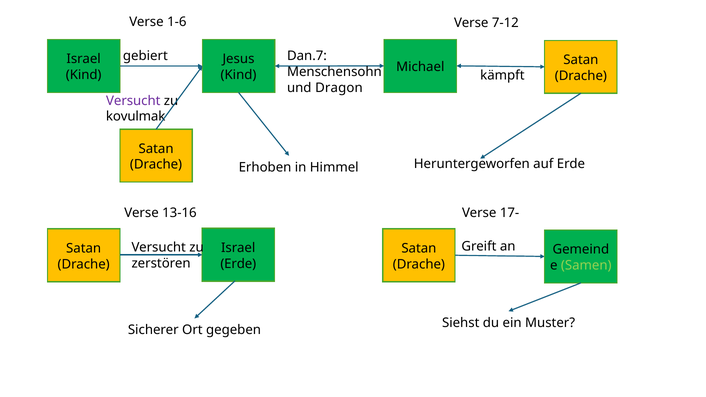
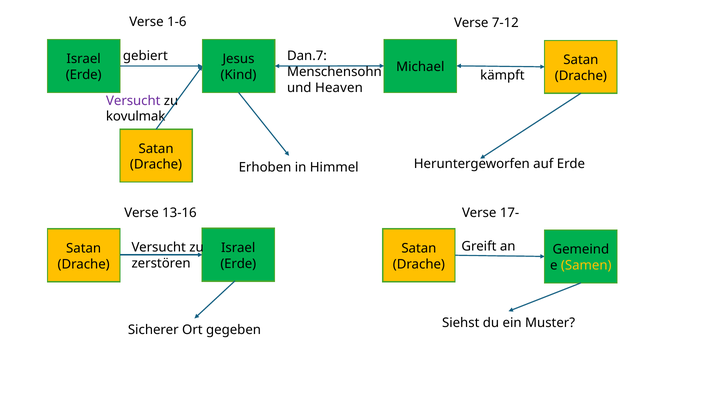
Kind: Kind -> Erde (84, 75)
Dragon: Dragon -> Heaven (339, 88)
Samen colour: light green -> yellow (586, 265)
